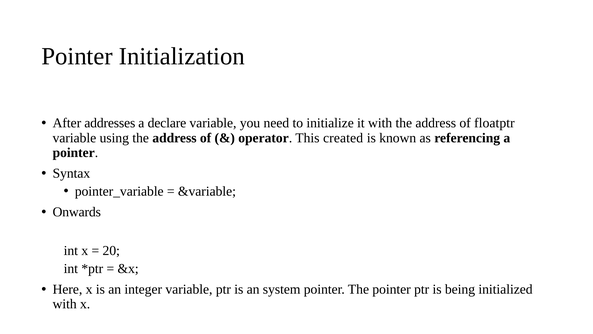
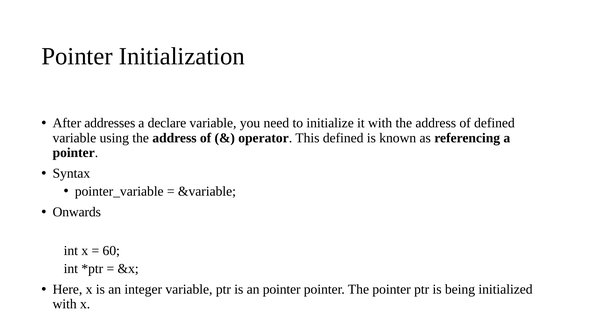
of floatptr: floatptr -> defined (494, 123)
This created: created -> defined (343, 138)
20: 20 -> 60 (111, 250)
an system: system -> pointer (282, 289)
